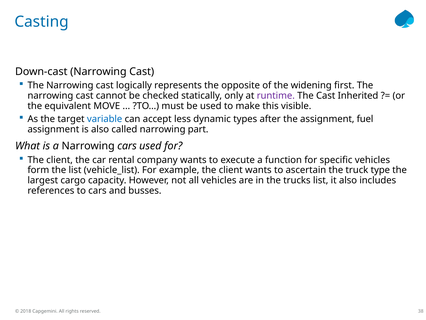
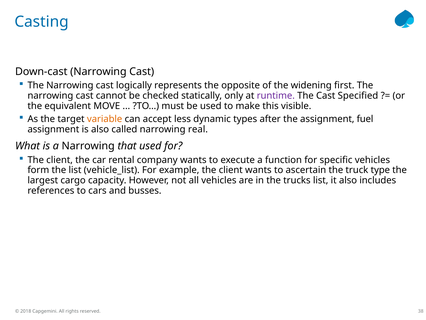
Inherited: Inherited -> Specified (358, 96)
variable colour: blue -> orange (105, 119)
part: part -> real (198, 129)
Narrowing cars: cars -> that (127, 146)
